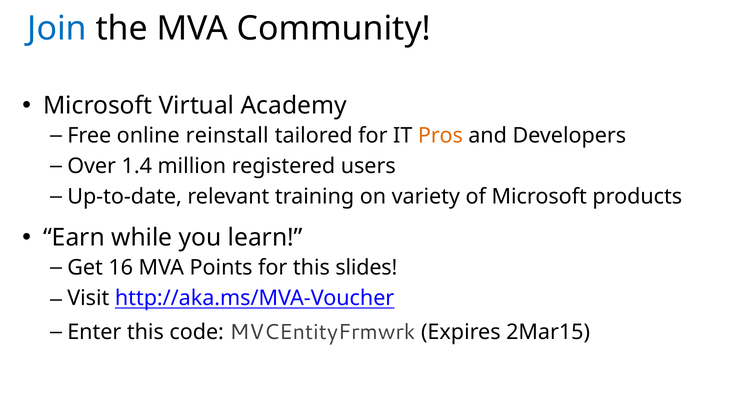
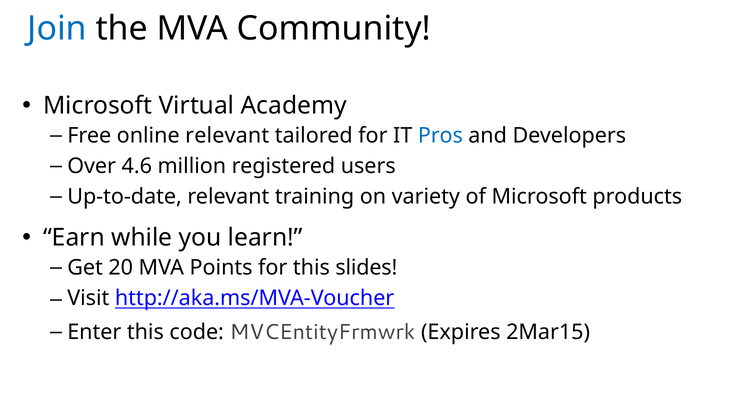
online reinstall: reinstall -> relevant (227, 136)
Pros colour: orange -> blue (440, 136)
1.4: 1.4 -> 4.6 (137, 166)
16: 16 -> 20 (121, 267)
